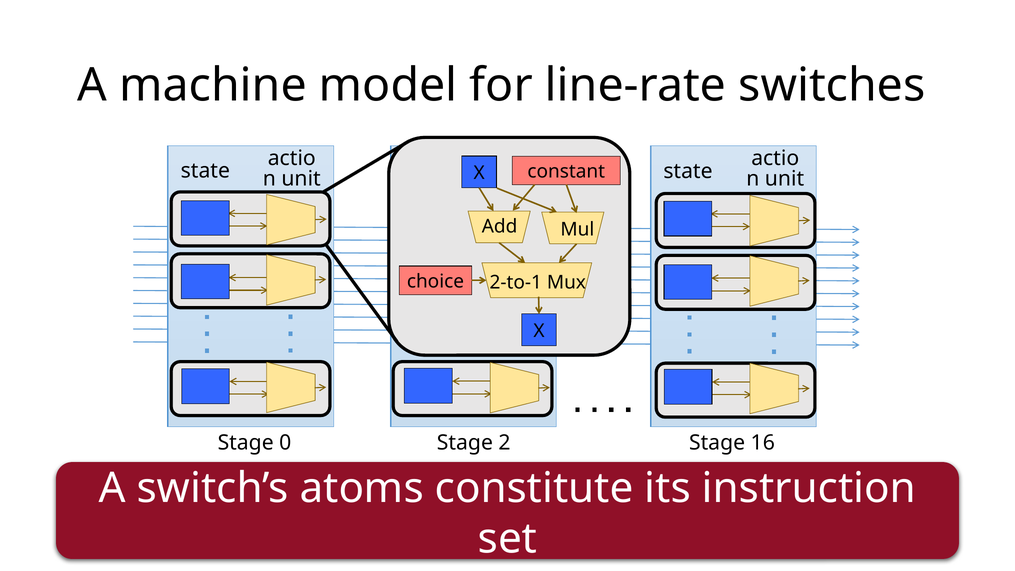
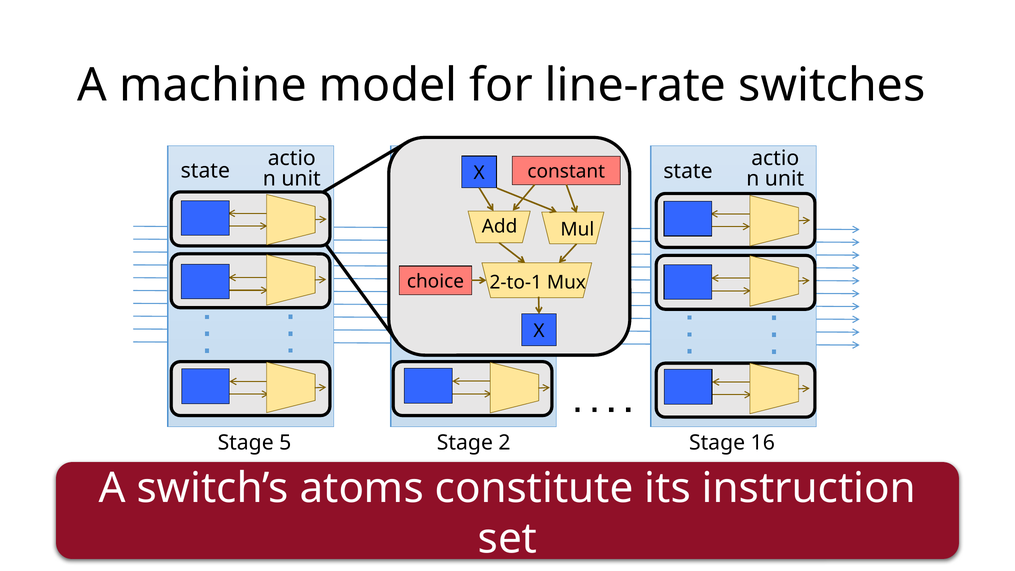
0: 0 -> 5 (285, 443)
